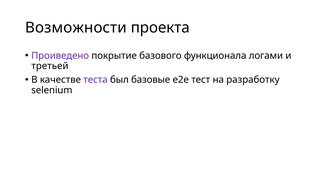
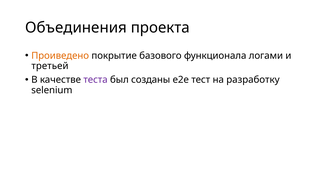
Возможности: Возможности -> Объединения (76, 28)
Проиведено colour: purple -> orange (60, 56)
базовые: базовые -> созданы (151, 80)
